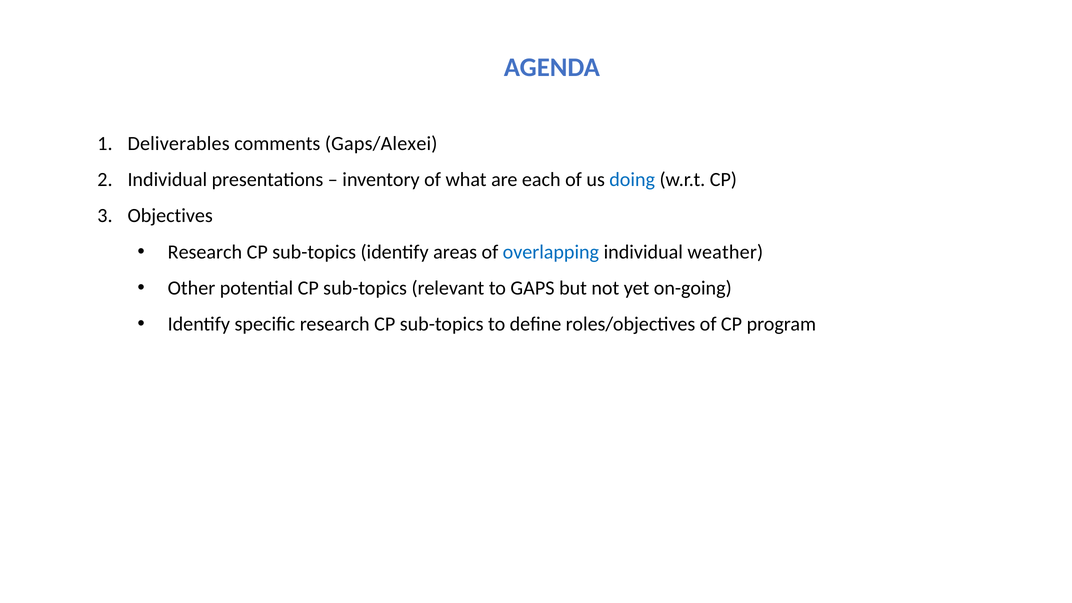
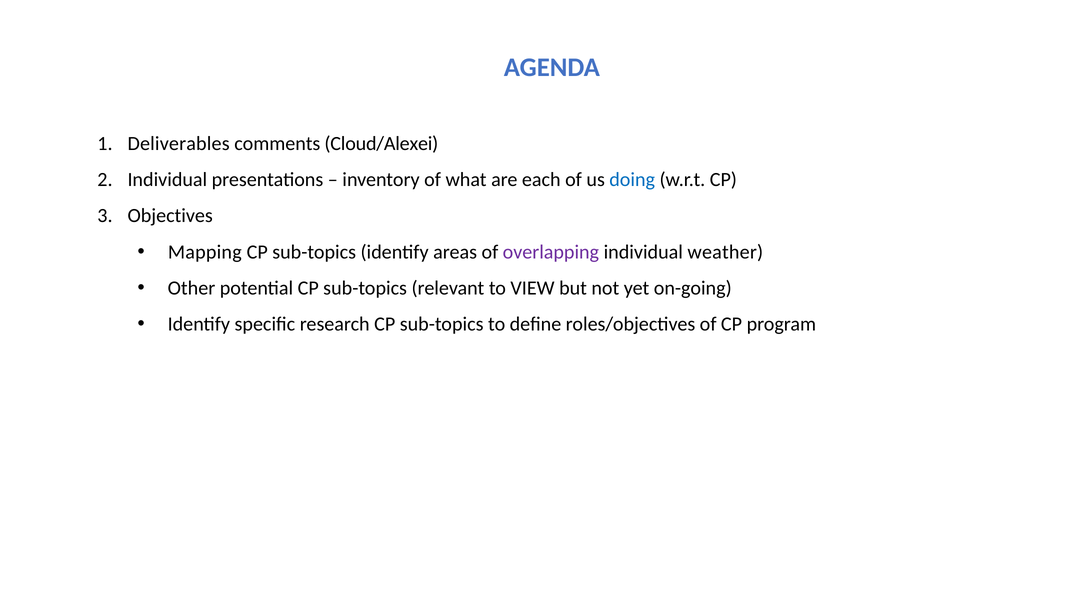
Gaps/Alexei: Gaps/Alexei -> Cloud/Alexei (381, 143)
Research: Research -> Mapping (205, 252)
overlapping colour: blue -> purple (551, 252)
GAPS: GAPS -> VIEW (533, 288)
